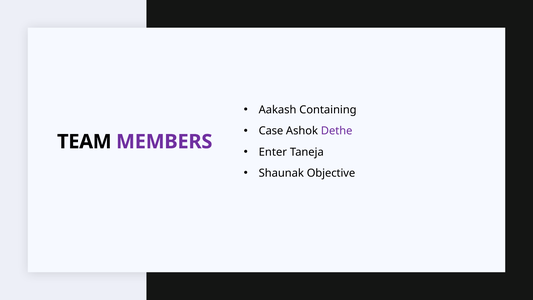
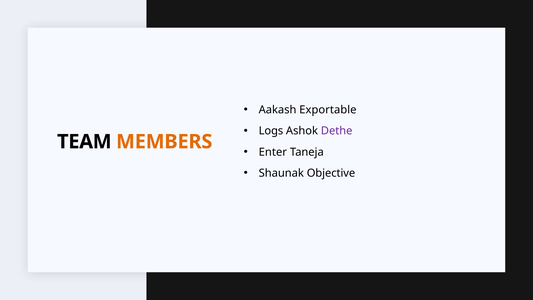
Containing: Containing -> Exportable (328, 110)
Case: Case -> Logs (271, 131)
MEMBERS colour: purple -> orange (164, 142)
